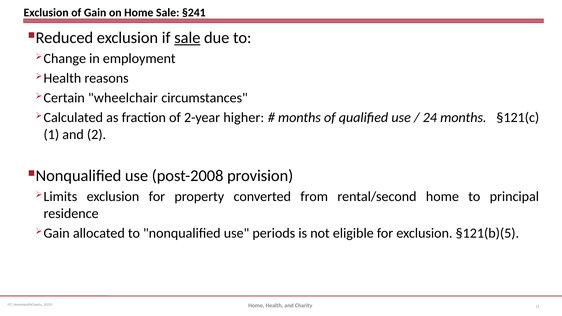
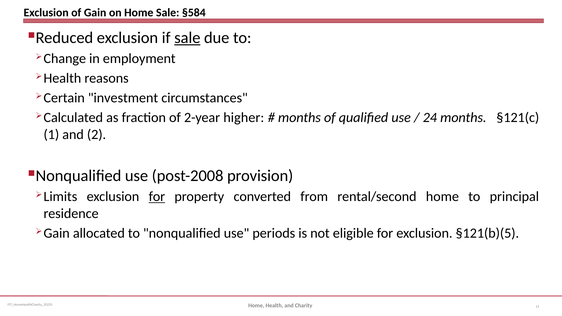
§241: §241 -> §584 (194, 13)
wheelchair: wheelchair -> investment (123, 98)
for underline: none -> present (157, 197)
